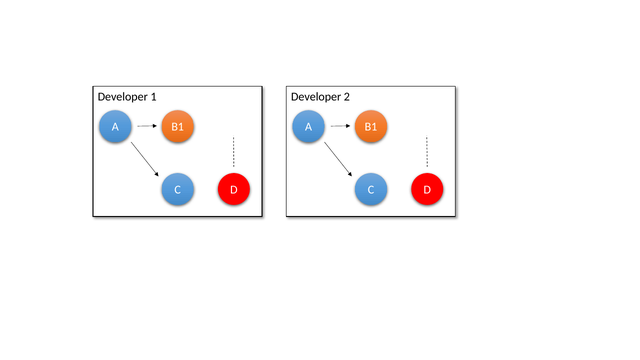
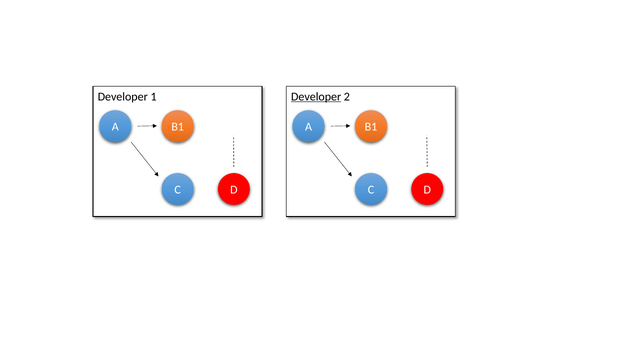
Developer underline: none -> present (316, 97)
